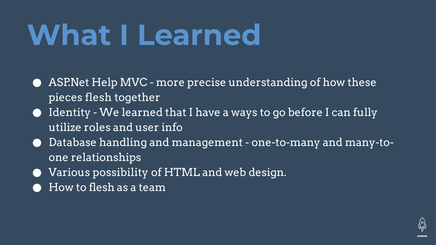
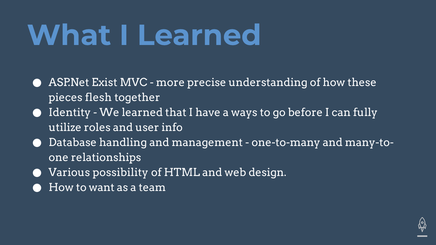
Help: Help -> Exist (104, 83)
to flesh: flesh -> want (102, 188)
